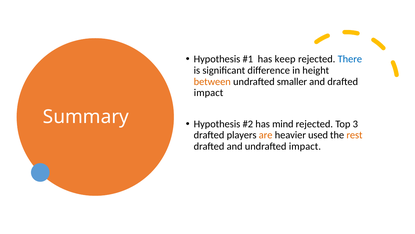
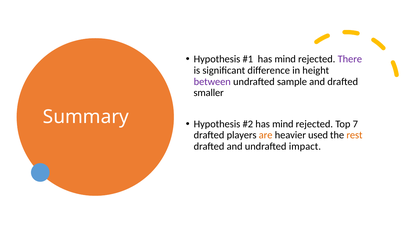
keep: keep -> mind (285, 59)
There colour: blue -> purple (350, 59)
between colour: orange -> purple (212, 81)
smaller: smaller -> sample (292, 81)
impact: impact -> smaller (209, 93)
3: 3 -> 7 (355, 124)
